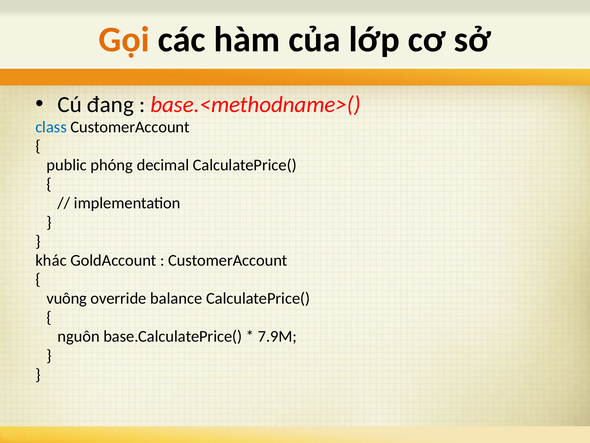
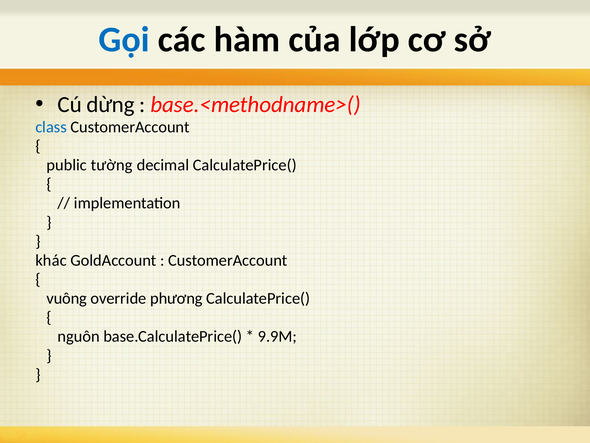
Gọi colour: orange -> blue (124, 39)
đang: đang -> dừng (111, 104)
phóng: phóng -> tường (112, 165)
balance: balance -> phương (176, 298)
7.9M: 7.9M -> 9.9M (277, 336)
